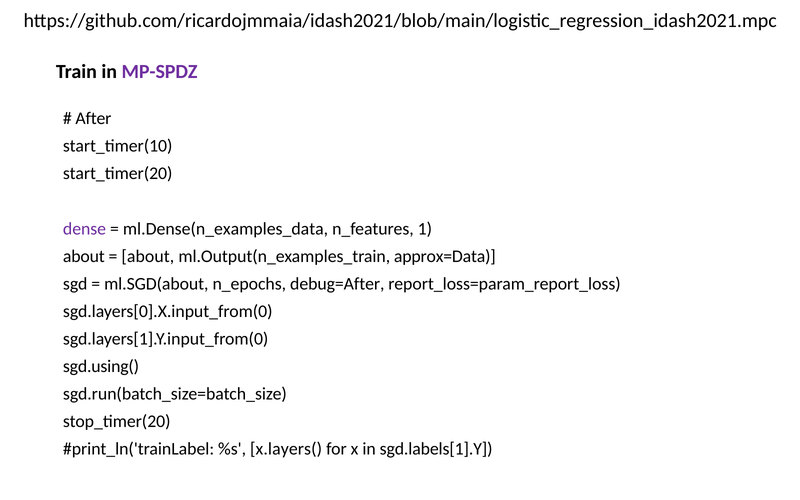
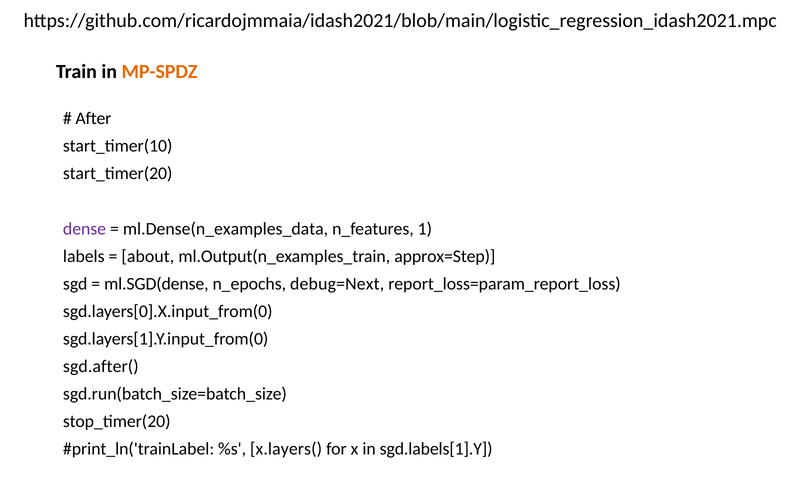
MP-SPDZ colour: purple -> orange (160, 72)
about: about -> labels (84, 256)
approx=Data: approx=Data -> approx=Step (445, 256)
ml.SGD(about: ml.SGD(about -> ml.SGD(dense (156, 284)
debug=After: debug=After -> debug=Next (337, 284)
sgd.using(: sgd.using( -> sgd.after( (101, 366)
